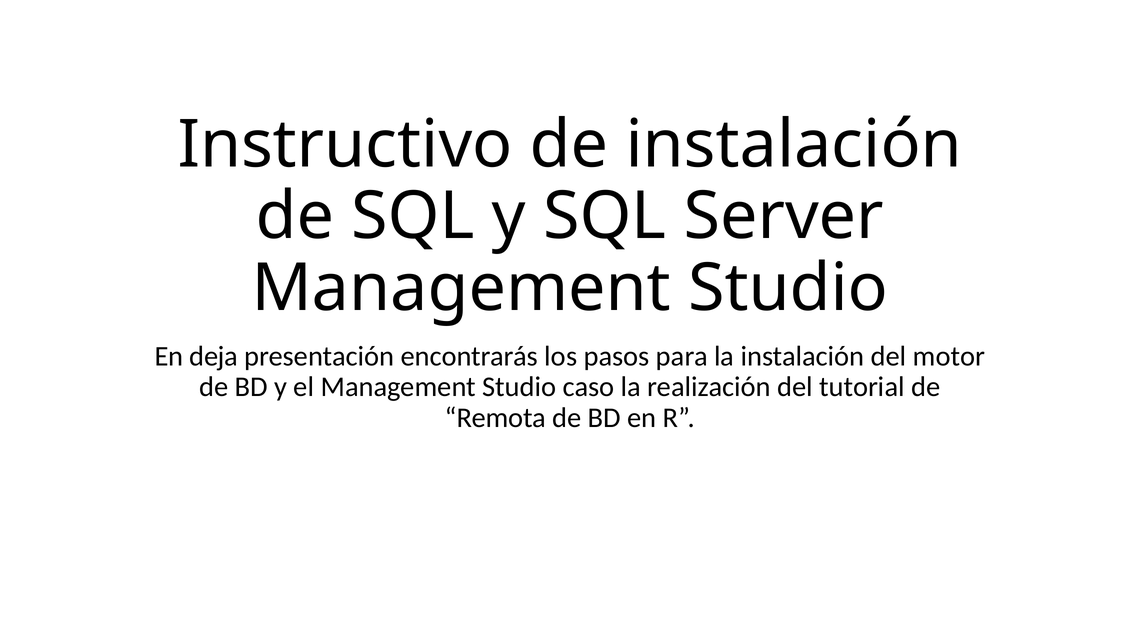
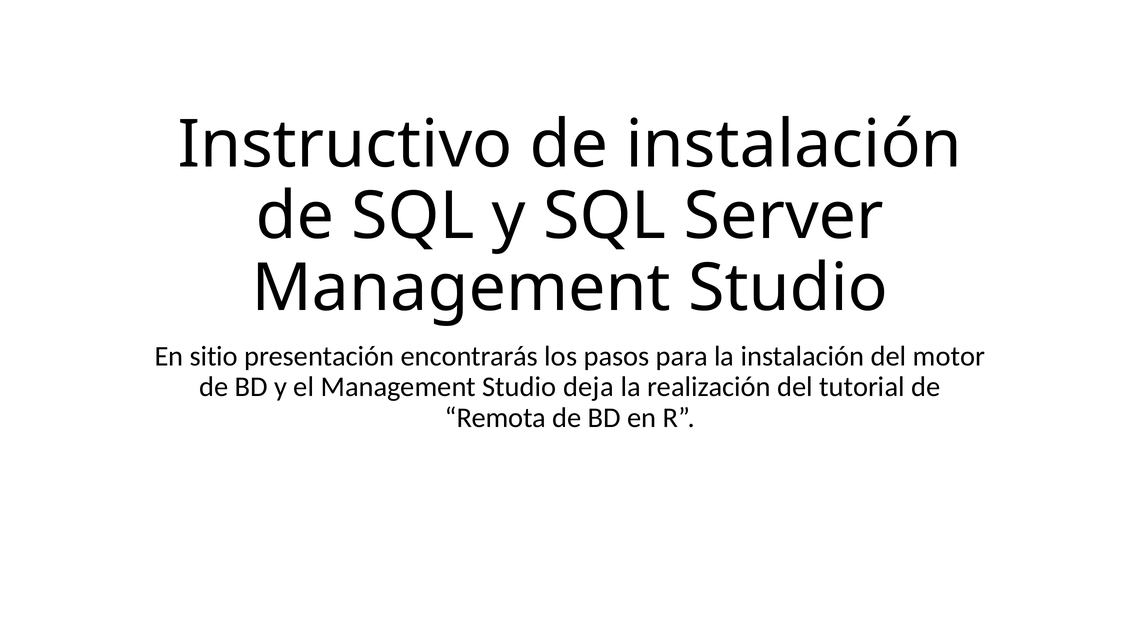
deja: deja -> sitio (214, 356)
caso: caso -> deja (588, 387)
